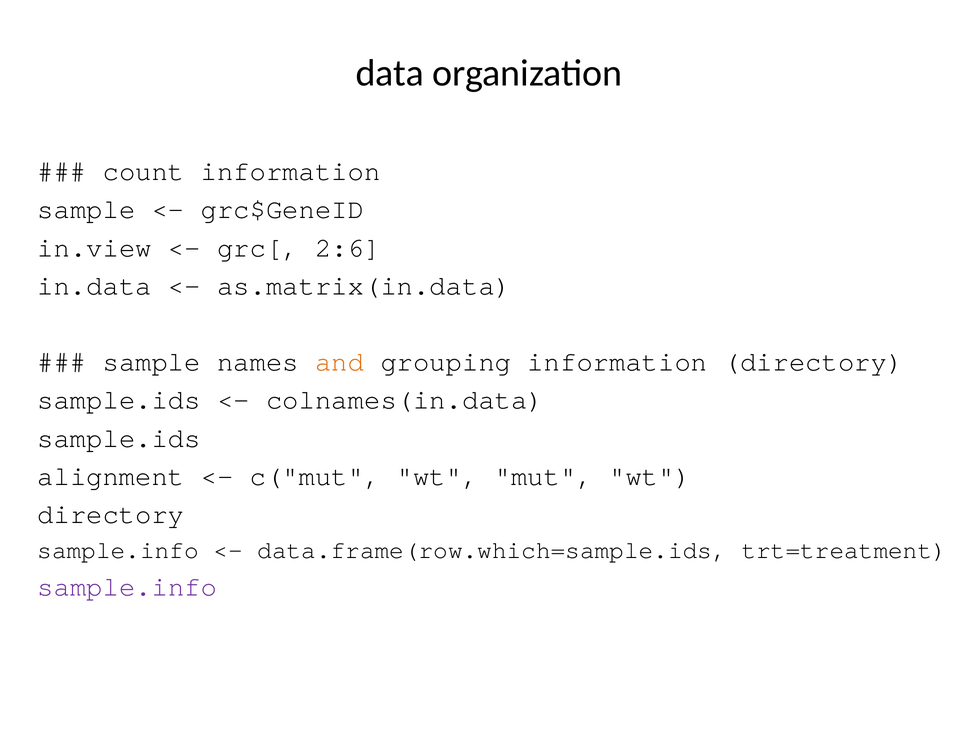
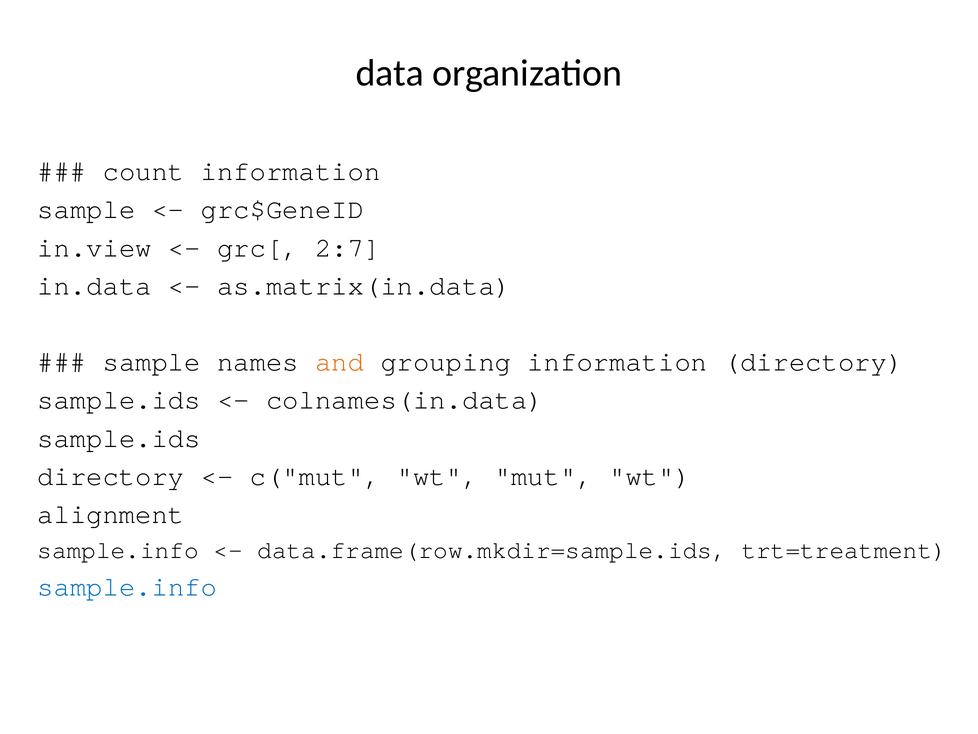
2:6: 2:6 -> 2:7 (348, 247)
alignment: alignment -> directory (111, 476)
directory: directory -> alignment (111, 514)
data.frame(row.which=sample.ids: data.frame(row.which=sample.ids -> data.frame(row.mkdir=sample.ids (492, 550)
sample.info colour: purple -> blue (127, 586)
